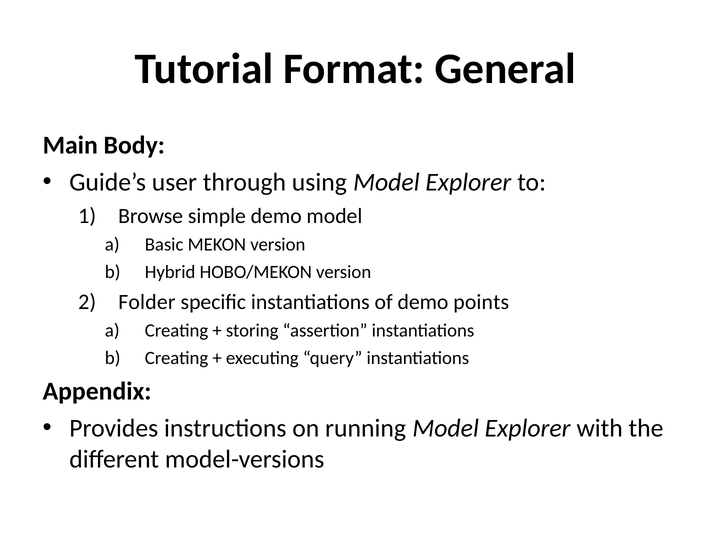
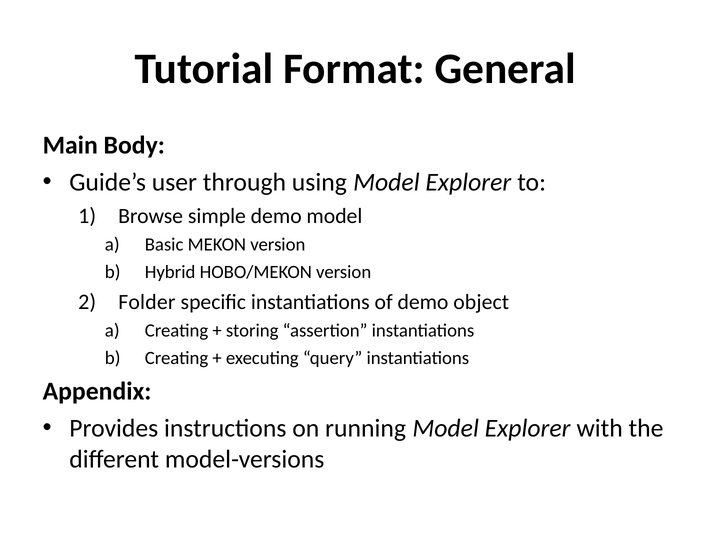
points: points -> object (481, 302)
